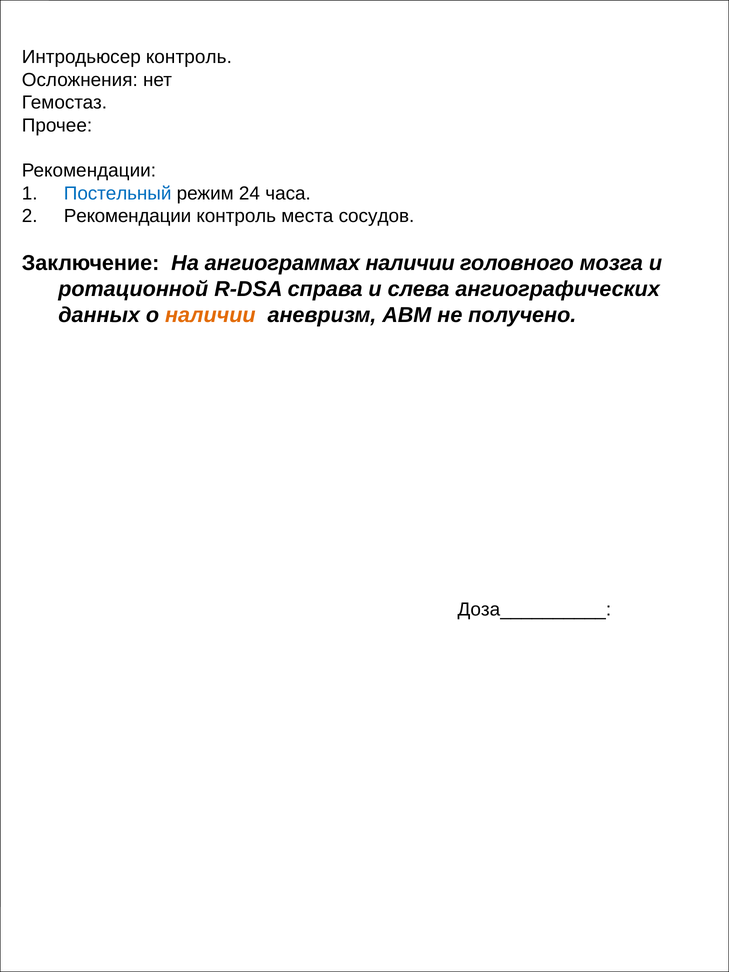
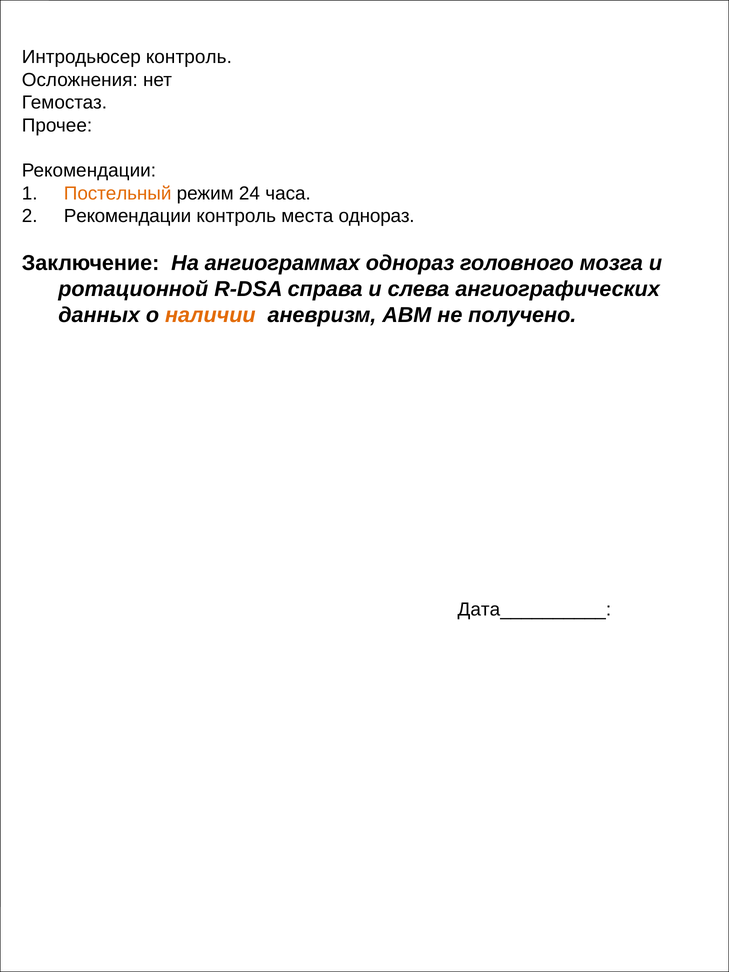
Постельный colour: blue -> orange (118, 193)
места сосудов: сосудов -> однораз (377, 216)
ангиограммах наличии: наличии -> однораз (410, 263)
Доза__________: Доза__________ -> Дата__________ (534, 610)
